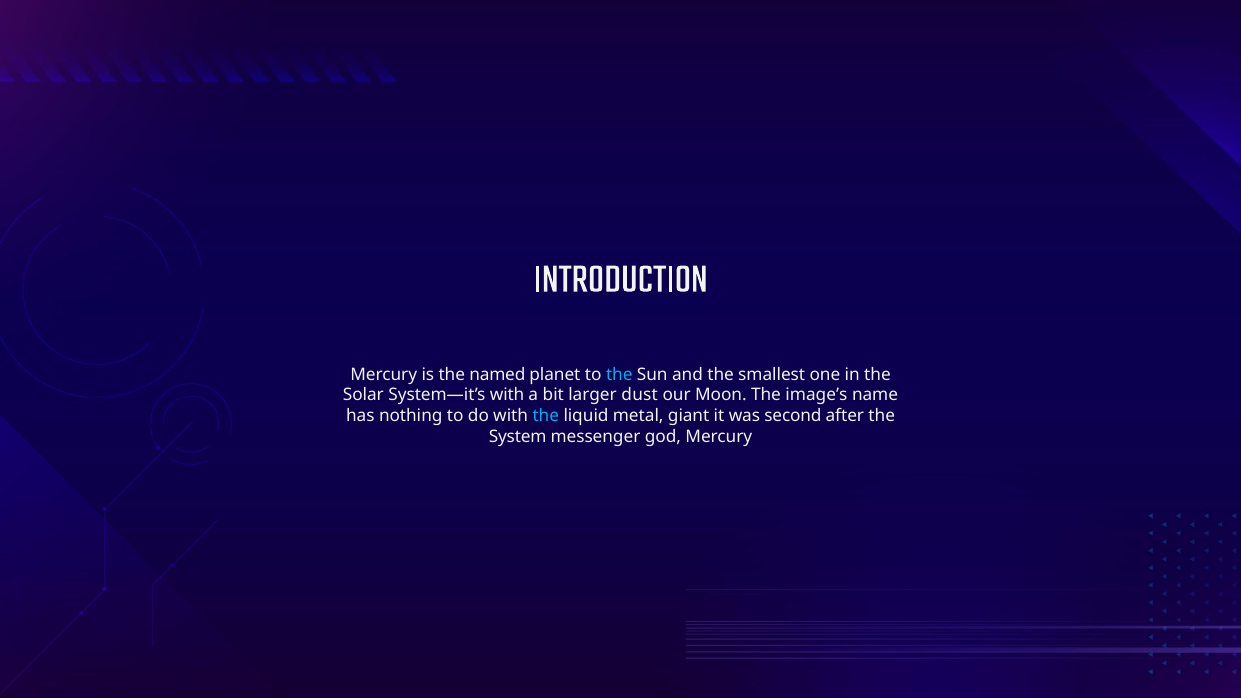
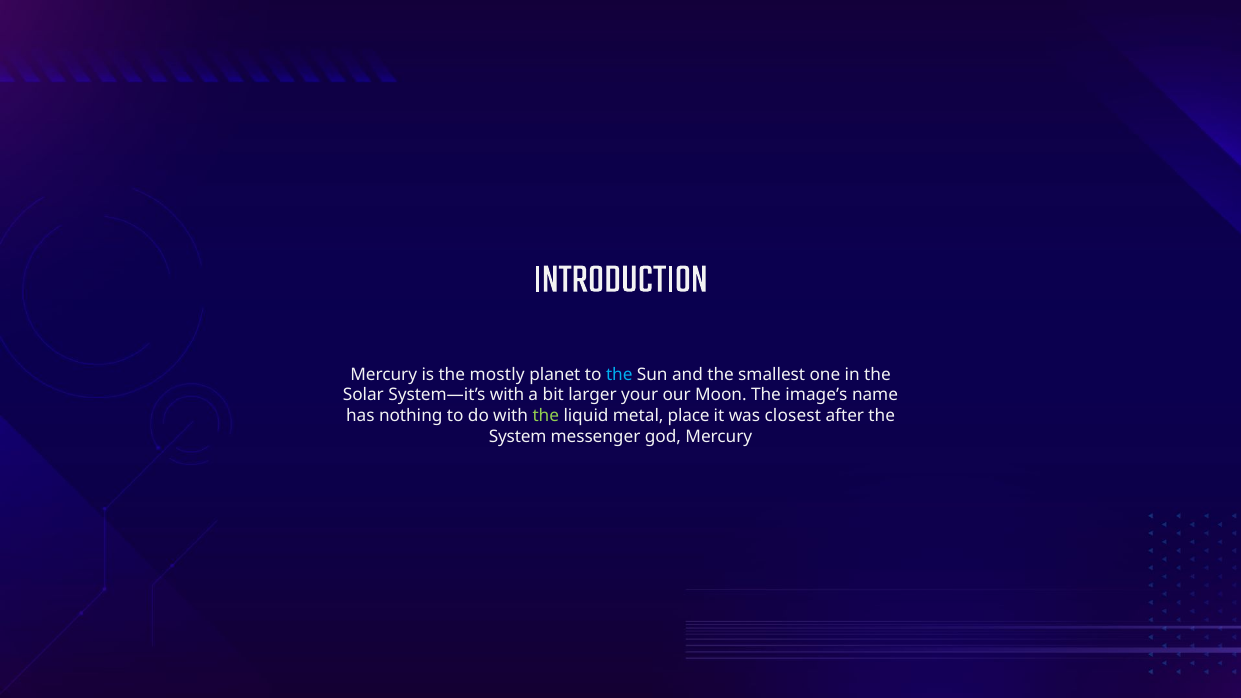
named: named -> mostly (497, 375)
dust: dust -> your (640, 395)
the colour: light blue -> light green (546, 416)
giant: giant -> place (689, 416)
second: second -> closest (793, 416)
